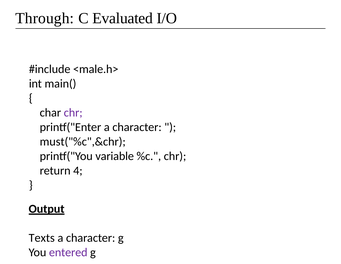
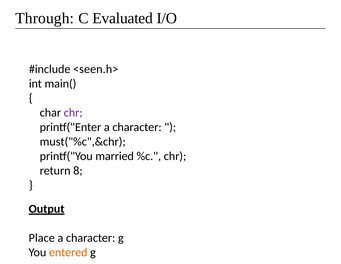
<male.h>: <male.h> -> <seen.h> (96, 69)
variable: variable -> married (115, 156)
4: 4 -> 8 (78, 170)
Texts: Texts -> Place (42, 237)
entered colour: purple -> orange (68, 252)
